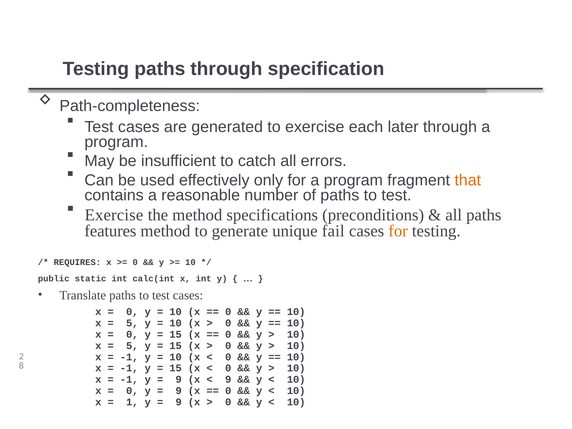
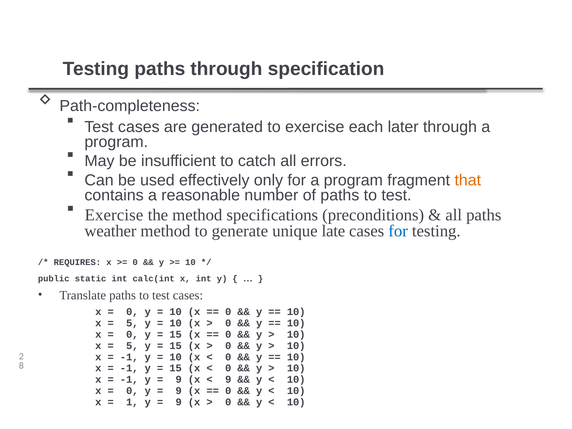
features: features -> weather (110, 231)
fail: fail -> late (333, 231)
for colour: orange -> blue (398, 231)
